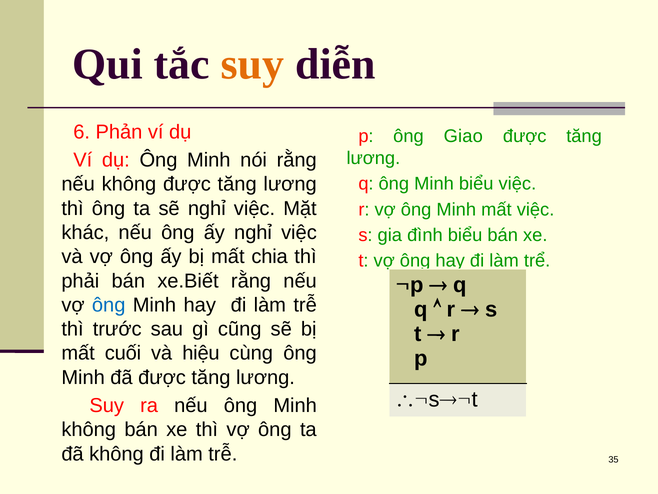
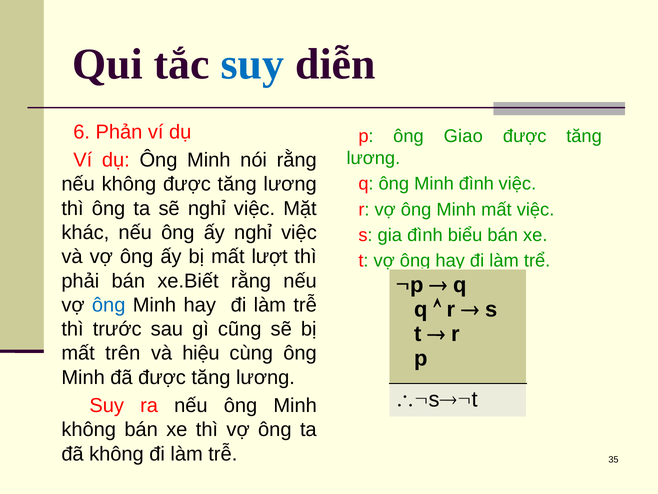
suy colour: orange -> blue (253, 64)
Minh biểu: biểu -> đình (476, 184)
chia: chia -> lượt (270, 257)
cuối: cuối -> trên (123, 353)
